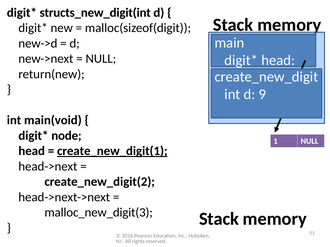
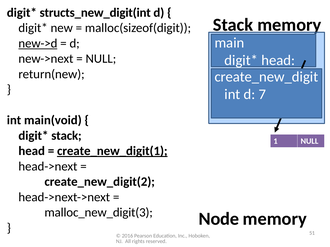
new->d underline: none -> present (38, 43)
9: 9 -> 7 (262, 95)
node: node -> stack (66, 136)
Stack: Stack -> Node (219, 219)
